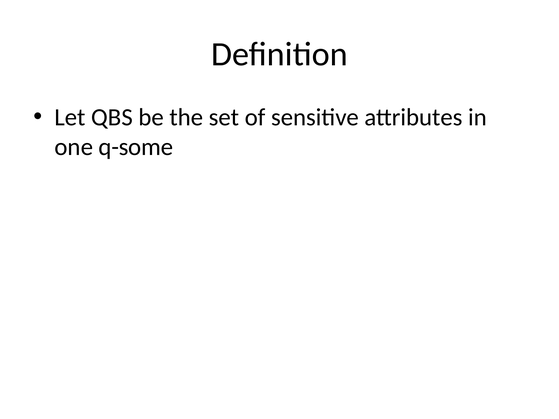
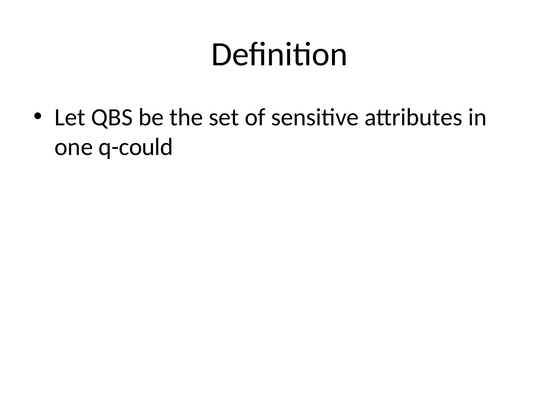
q-some: q-some -> q-could (136, 147)
